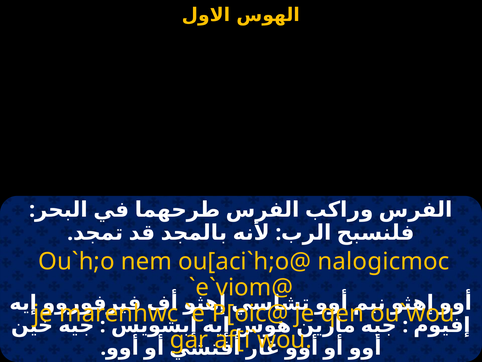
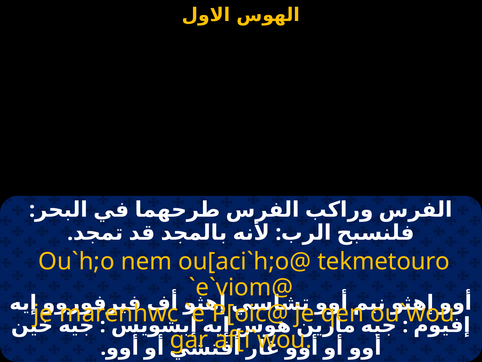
nalogicmoc: nalogicmoc -> tekmetouro (384, 261)
